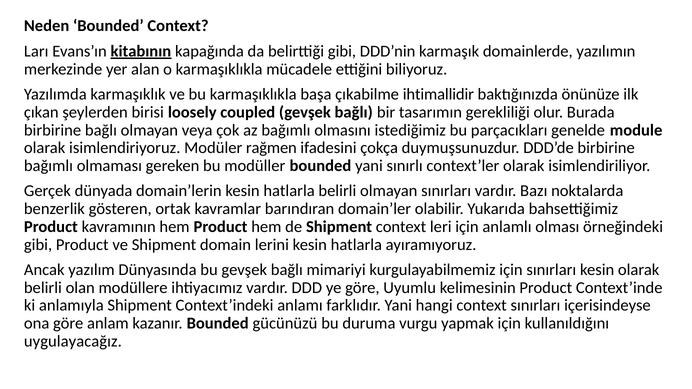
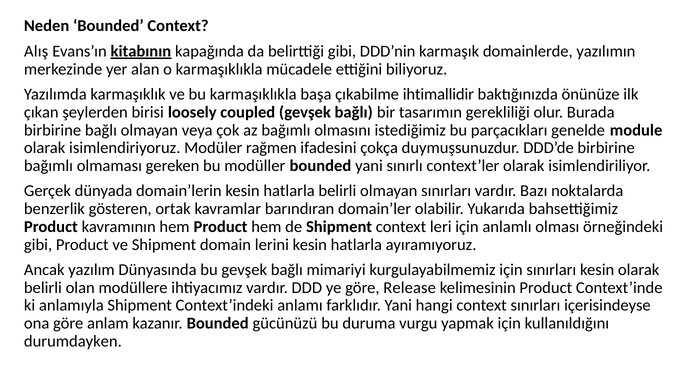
Ları: Ları -> Alış (36, 51)
Uyumlu: Uyumlu -> Release (410, 288)
uygulayacağız: uygulayacağız -> durumdayken (73, 341)
